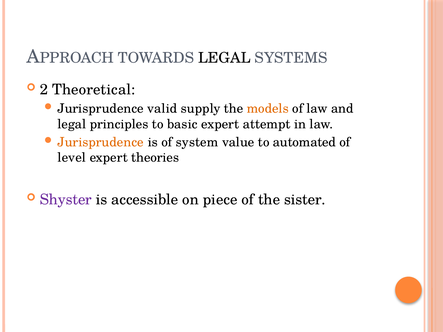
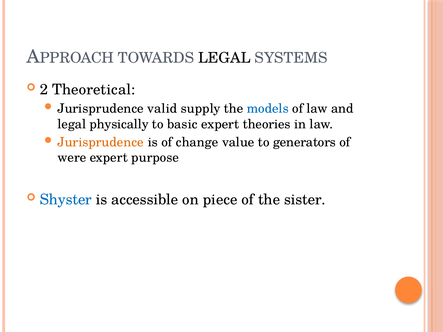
models colour: orange -> blue (268, 109)
principles: principles -> physically (119, 124)
attempt: attempt -> theories (267, 124)
system: system -> change (197, 142)
automated: automated -> generators (304, 142)
level: level -> were (72, 158)
theories: theories -> purpose (155, 158)
Shyster colour: purple -> blue (66, 200)
